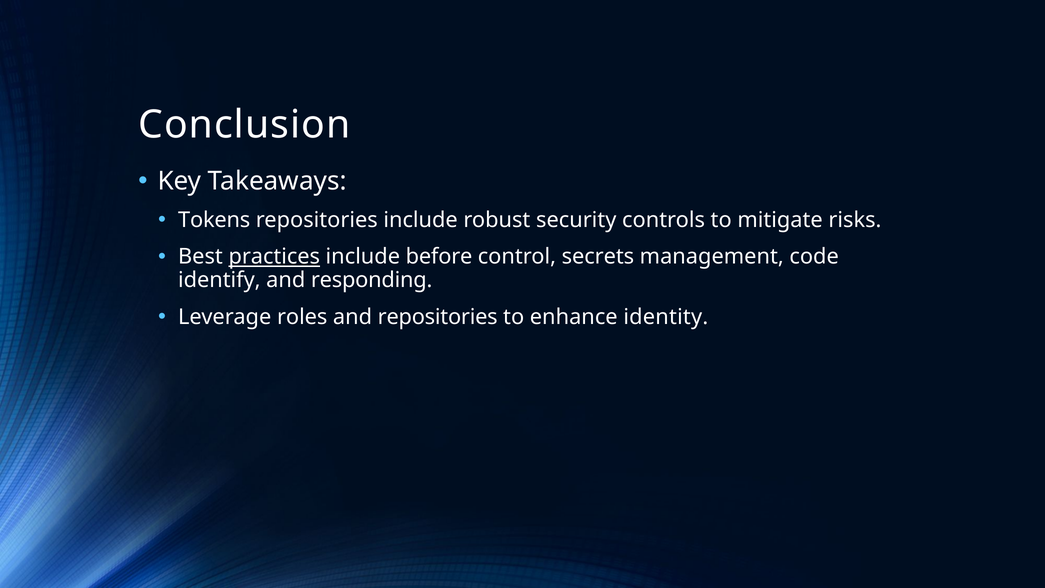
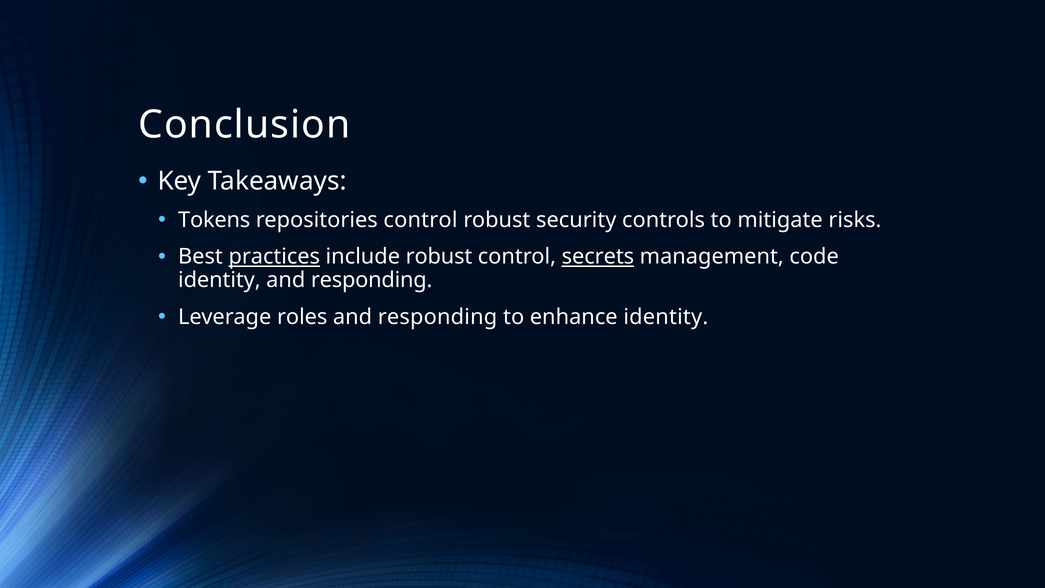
repositories include: include -> control (420, 220)
include before: before -> robust (439, 257)
secrets underline: none -> present (598, 257)
identify: identify -> identity (219, 280)
repositories: repositories -> responding (438, 317)
